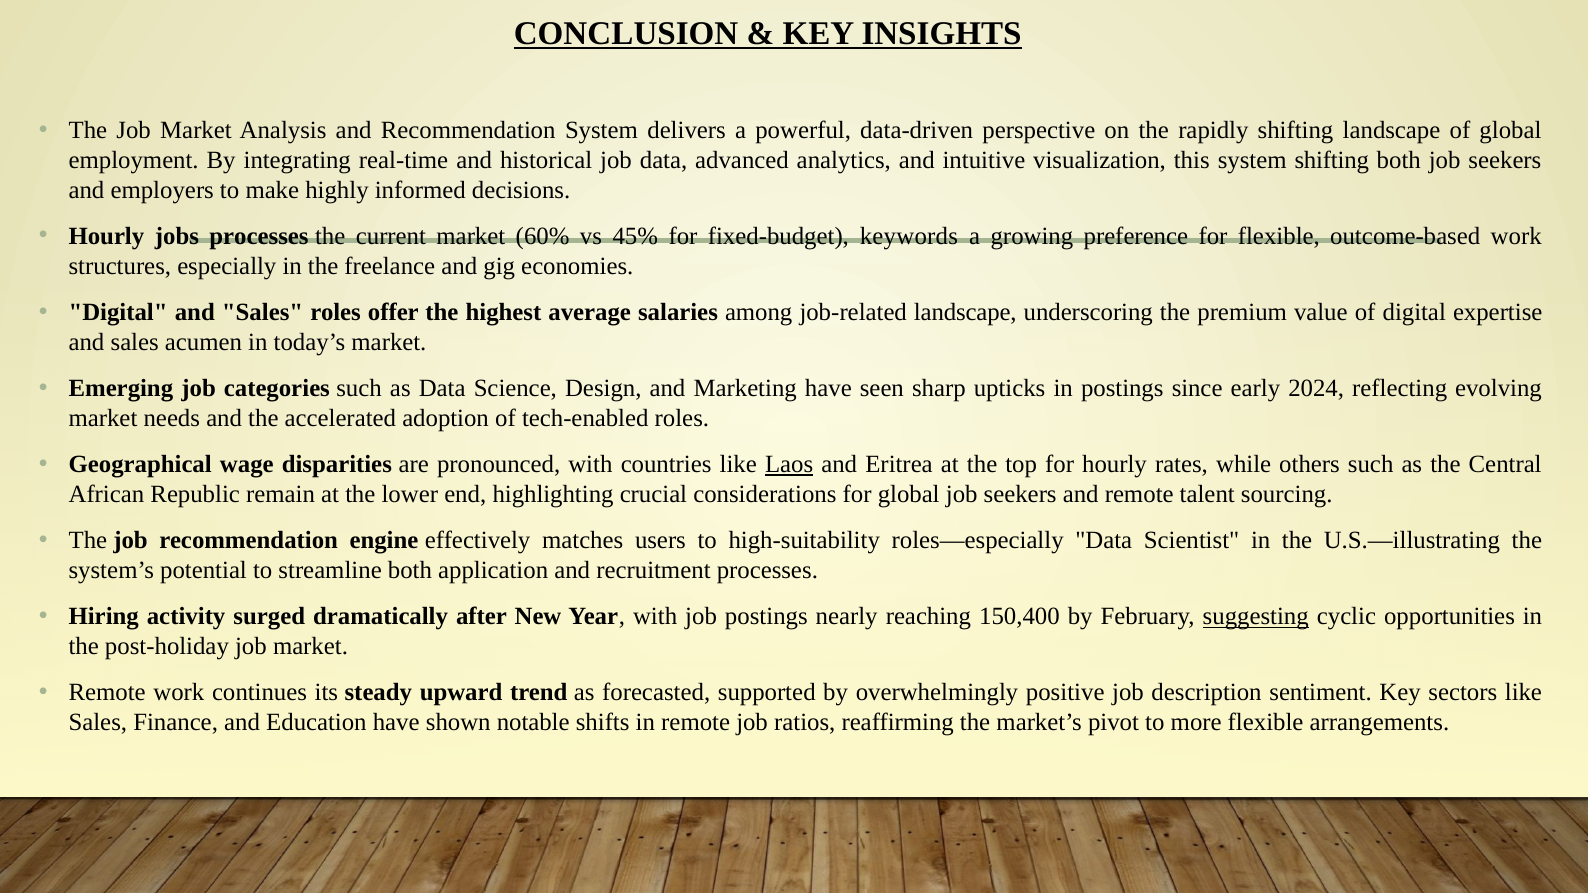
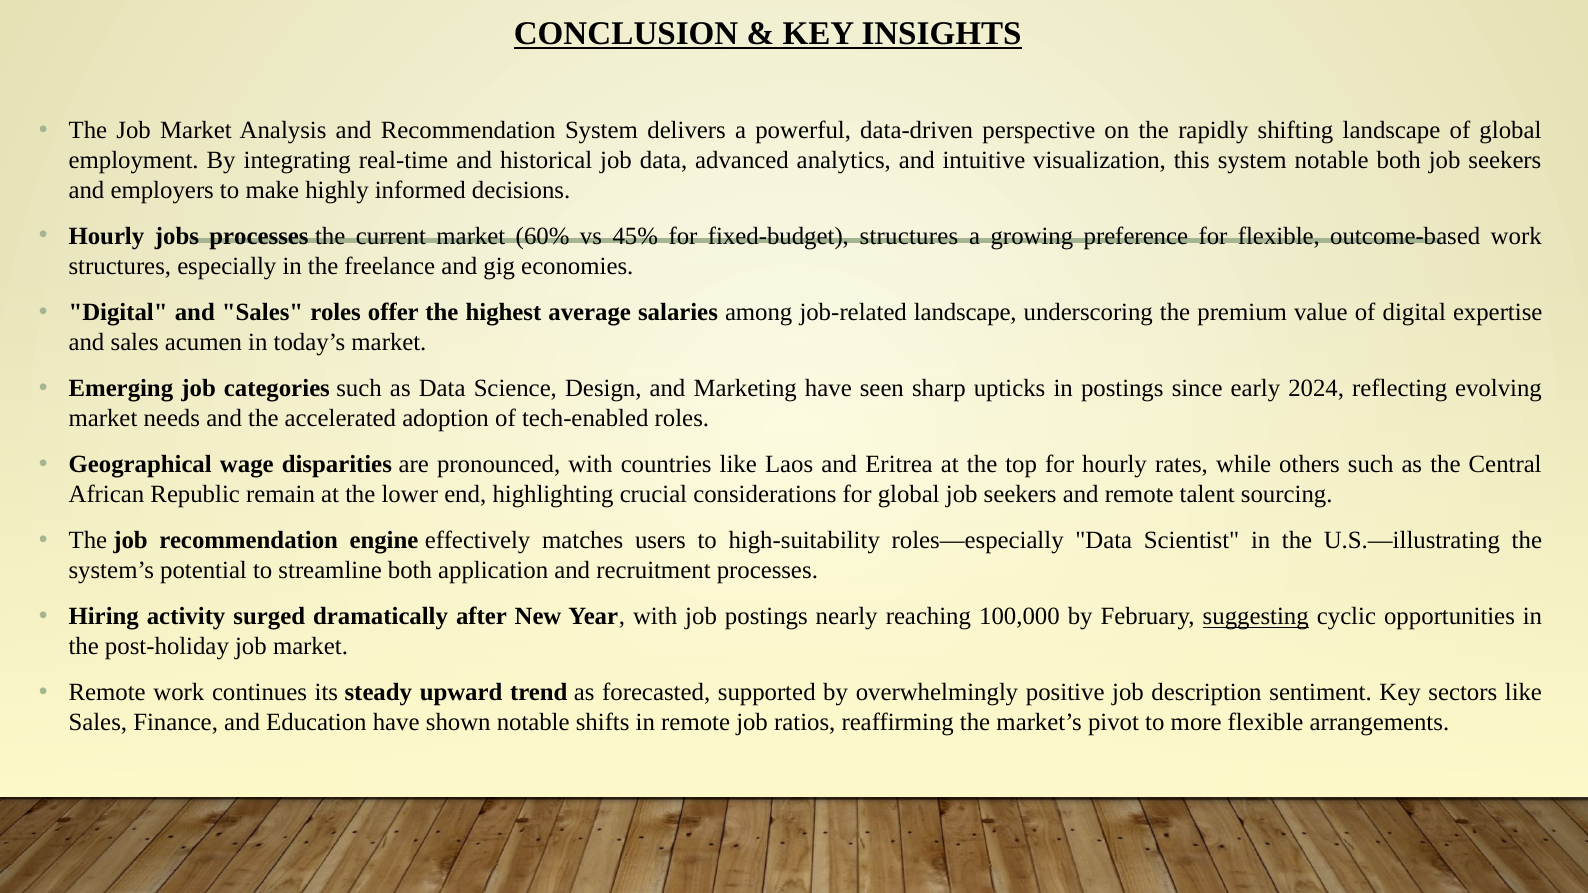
system shifting: shifting -> notable (1332, 160)
fixed-budget keywords: keywords -> structures (909, 236)
Laos underline: present -> none (789, 465)
150,400: 150,400 -> 100,000 (1019, 617)
